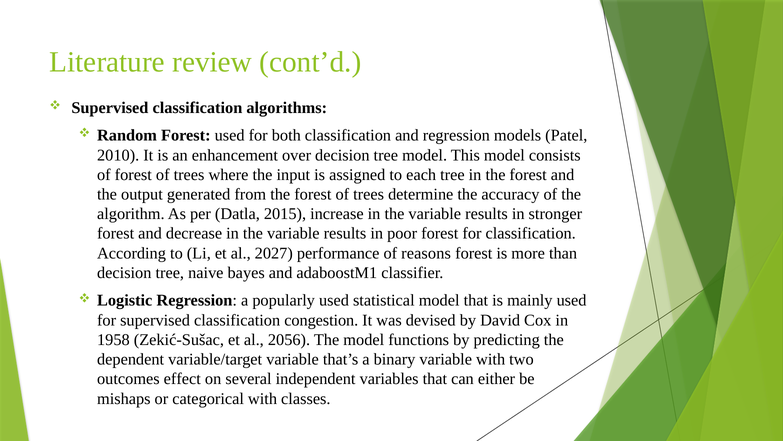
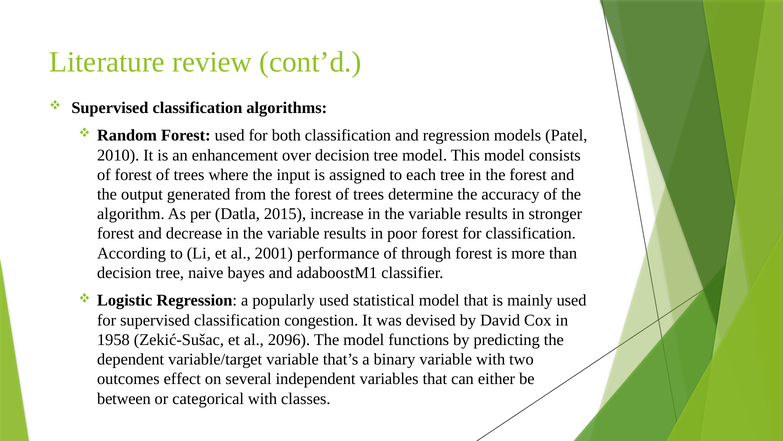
2027: 2027 -> 2001 (274, 253)
reasons: reasons -> through (426, 253)
2056: 2056 -> 2096 (289, 339)
mishaps: mishaps -> between (124, 398)
